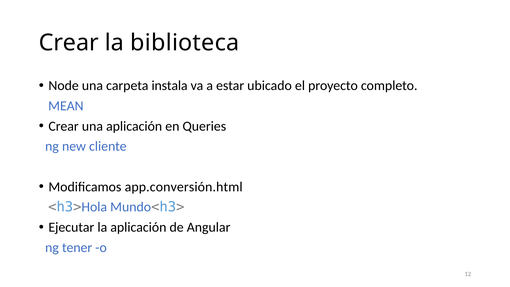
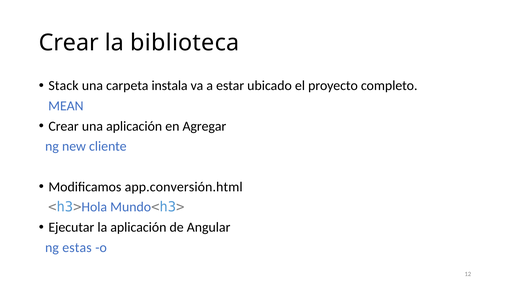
Node: Node -> Stack (64, 86)
Queries: Queries -> Agregar (204, 126)
tener: tener -> estas (77, 247)
